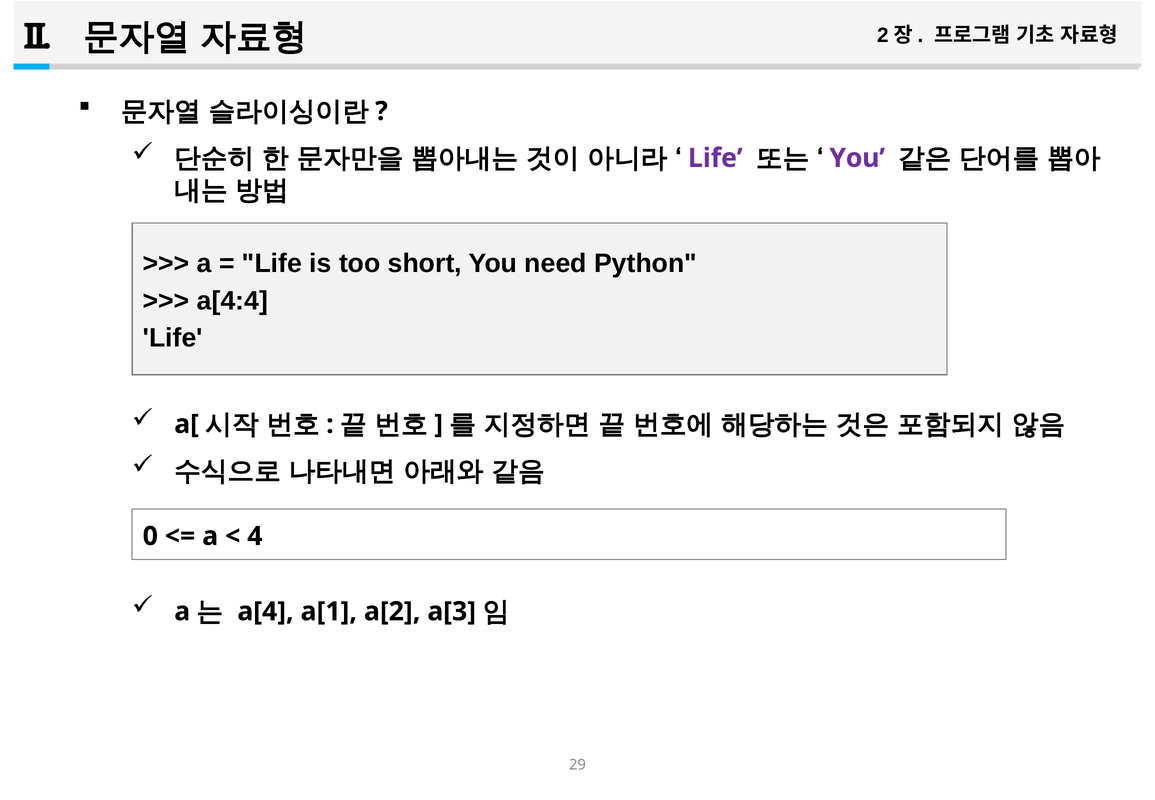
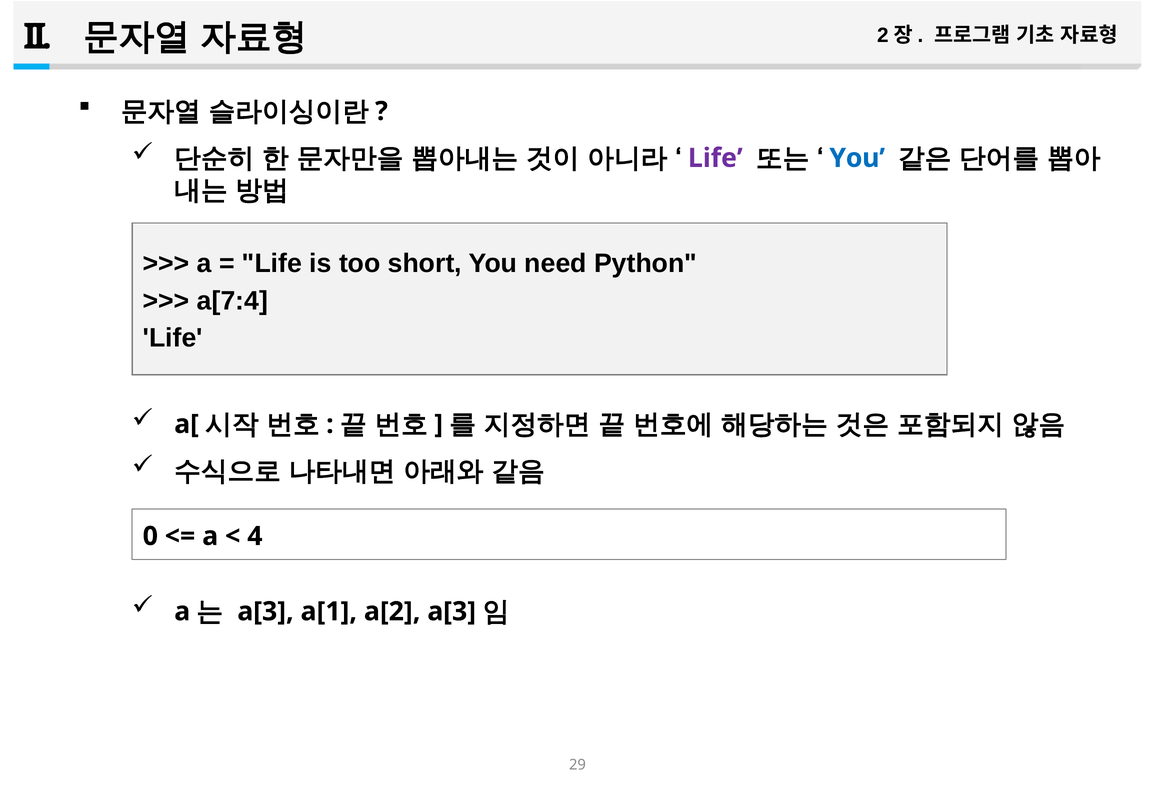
You colour: purple -> blue (857, 158)
a[4:4: a[4:4 -> a[7:4 (232, 301)
a[4: a[4 -> a[3 (265, 612)
